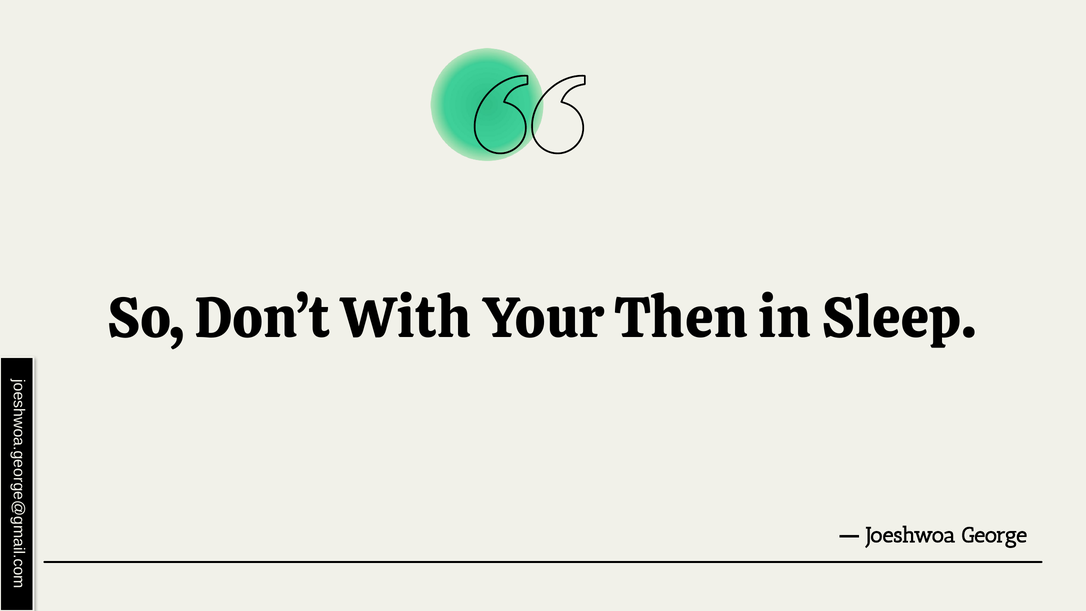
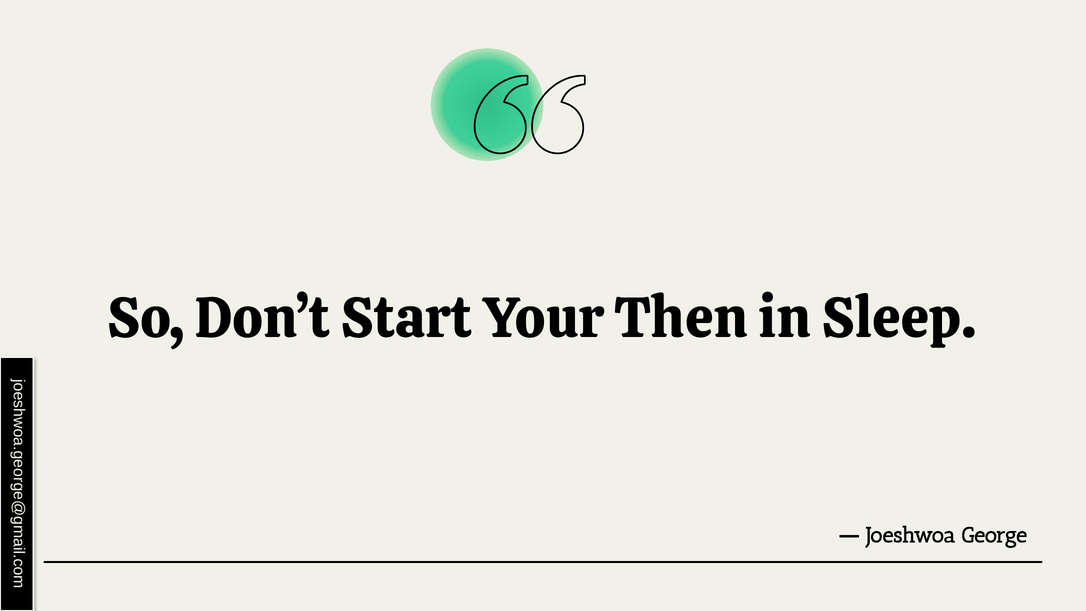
With: With -> Start (406, 318)
